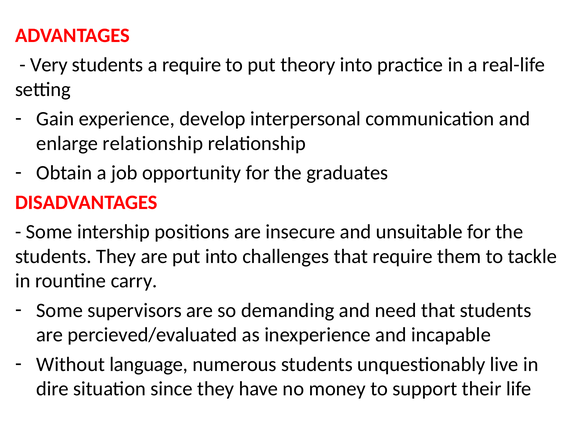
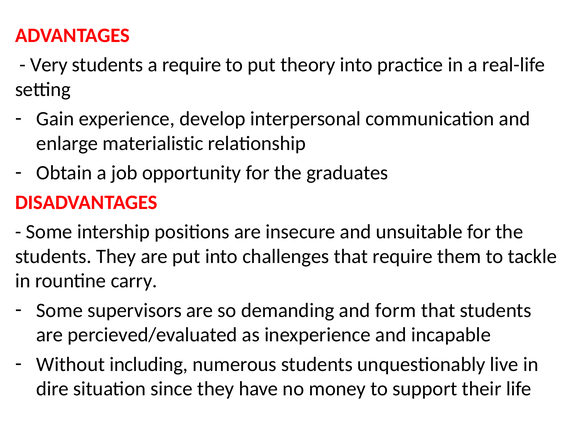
enlarge relationship: relationship -> materialistic (153, 143)
need: need -> form (396, 310)
language: language -> including (149, 364)
